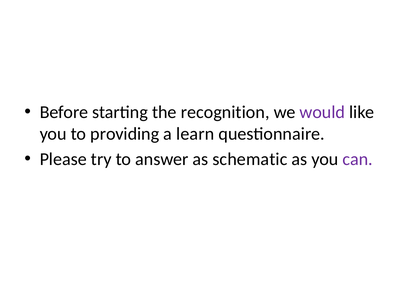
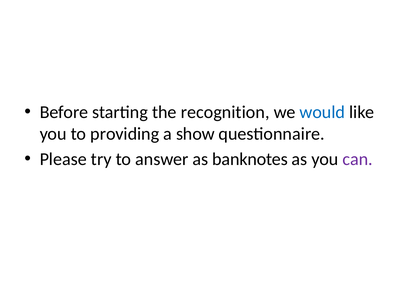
would colour: purple -> blue (322, 112)
learn: learn -> show (195, 134)
schematic: schematic -> banknotes (250, 159)
